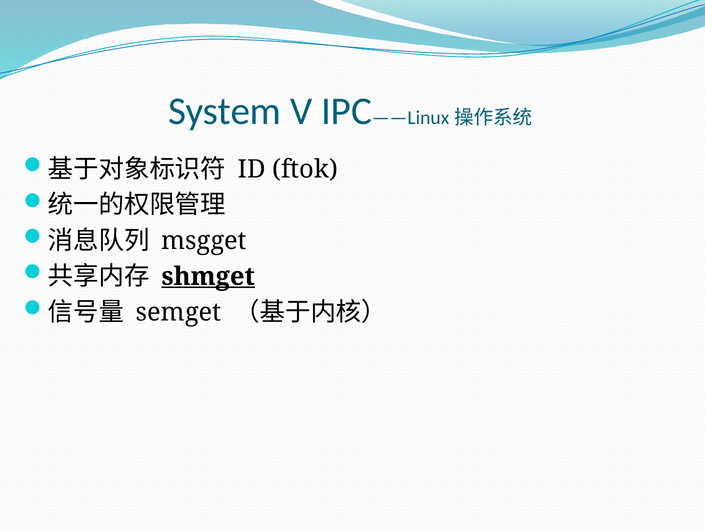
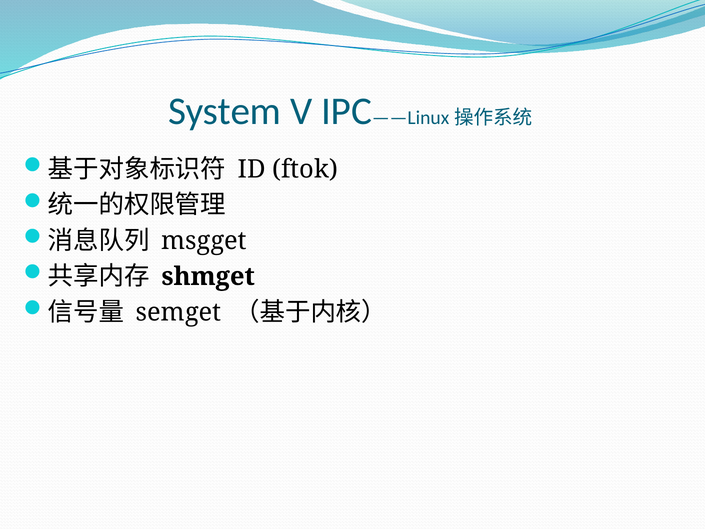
shmget underline: present -> none (208, 276)
